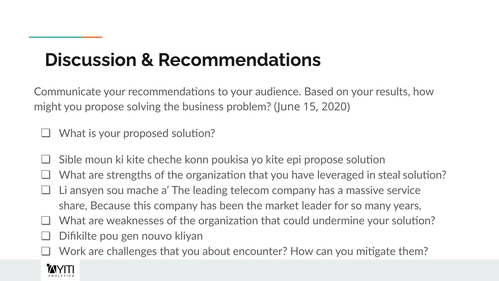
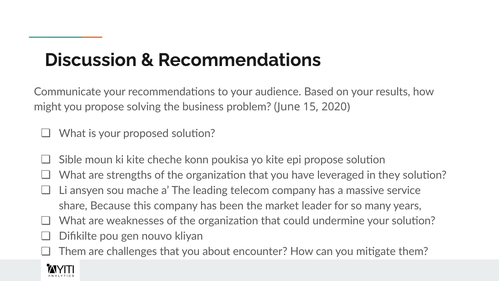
steal: steal -> they (389, 175)
Work: Work -> Them (72, 251)
